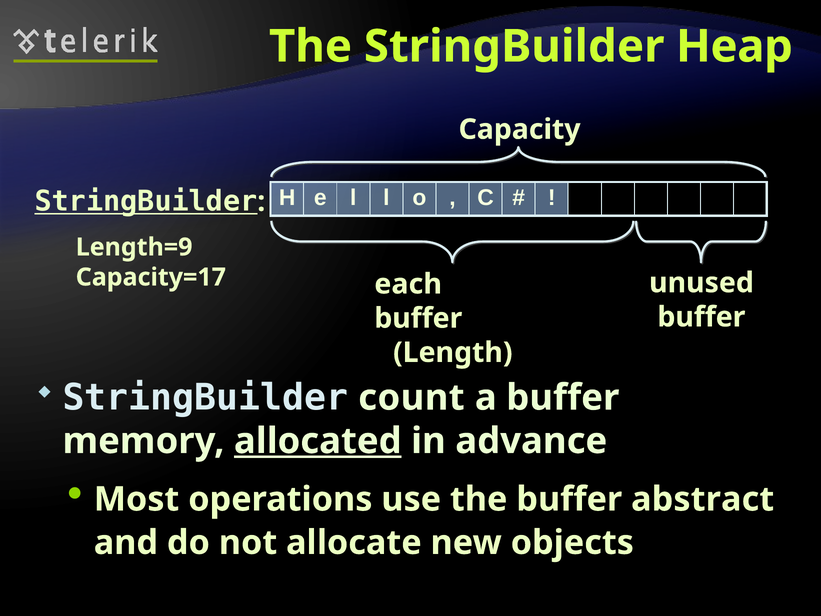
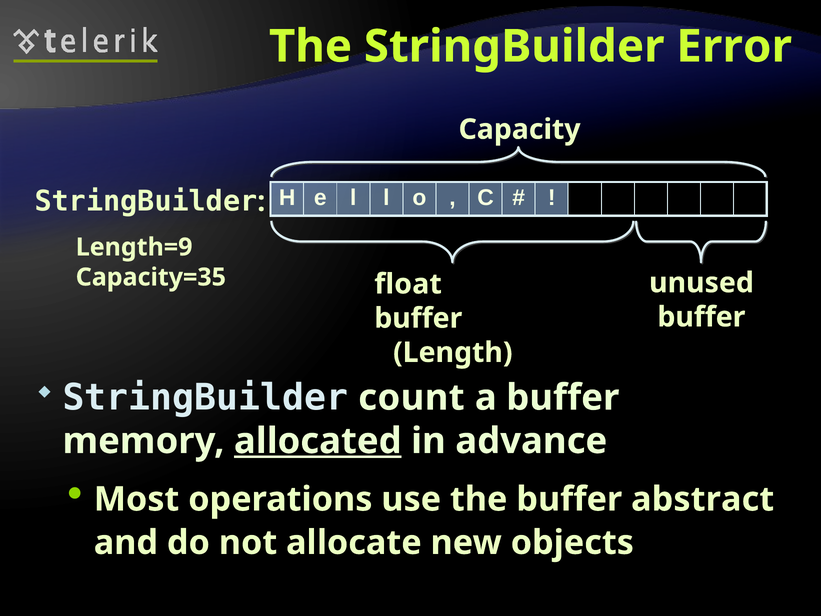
Heap: Heap -> Error (734, 47)
StringBuilder underline: present -> none (146, 201)
Capacity=17: Capacity=17 -> Capacity=35 (151, 277)
each: each -> float (408, 284)
